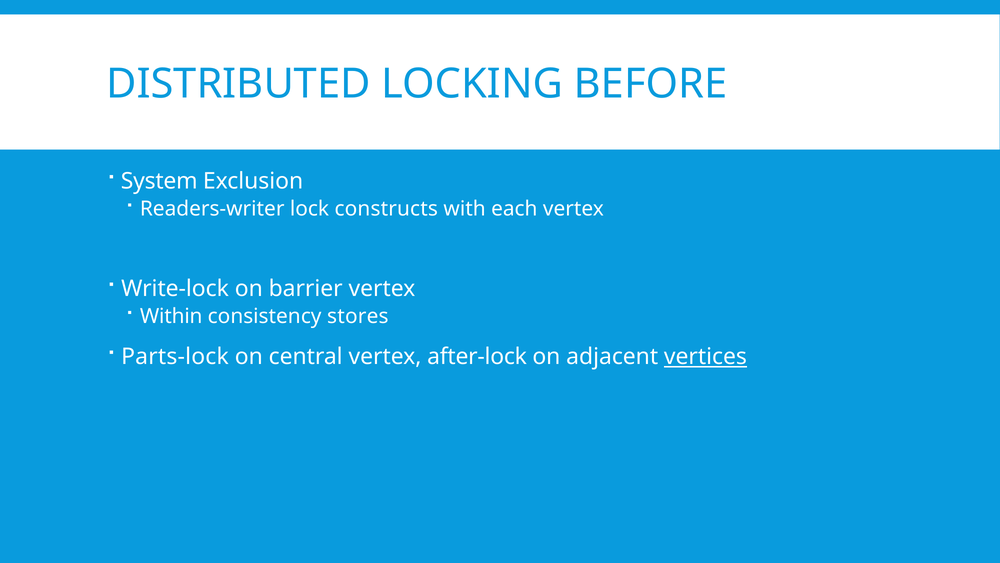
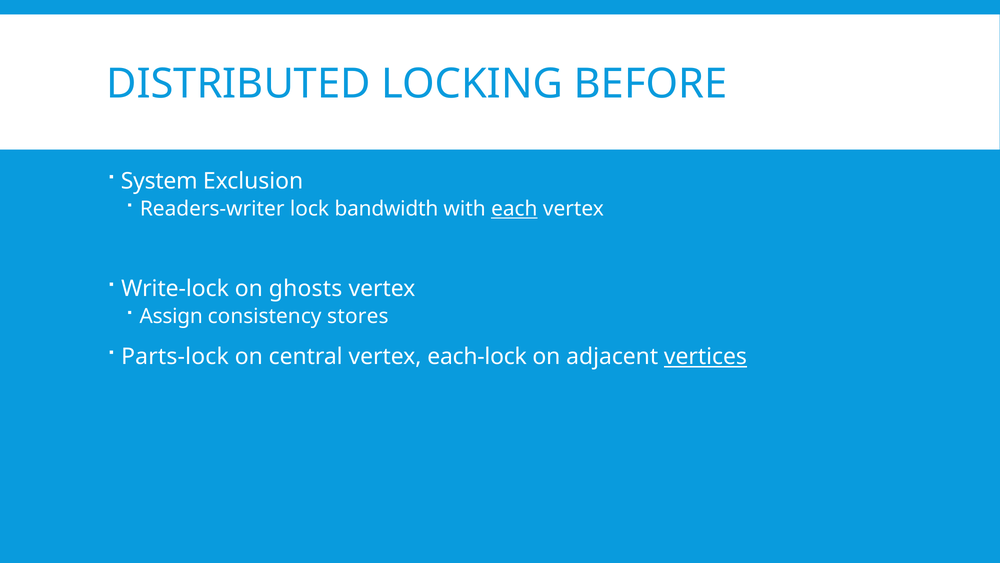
constructs: constructs -> bandwidth (386, 209)
each underline: none -> present (514, 209)
barrier: barrier -> ghosts (306, 288)
Within: Within -> Assign (171, 316)
after-lock: after-lock -> each-lock (477, 356)
